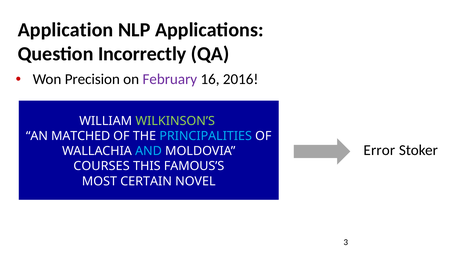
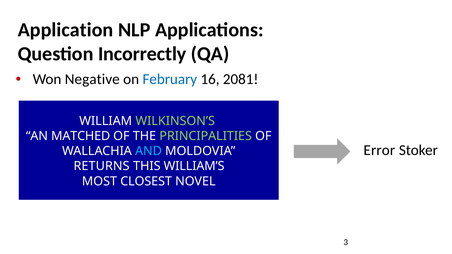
Precision: Precision -> Negative (92, 79)
February colour: purple -> blue (170, 79)
2016: 2016 -> 2081 (241, 79)
PRINCIPALITIES colour: light blue -> light green (206, 136)
COURSES: COURSES -> RETURNS (102, 166)
FAMOUS’S: FAMOUS’S -> WILLIAM’S (194, 166)
CERTAIN: CERTAIN -> CLOSEST (146, 181)
